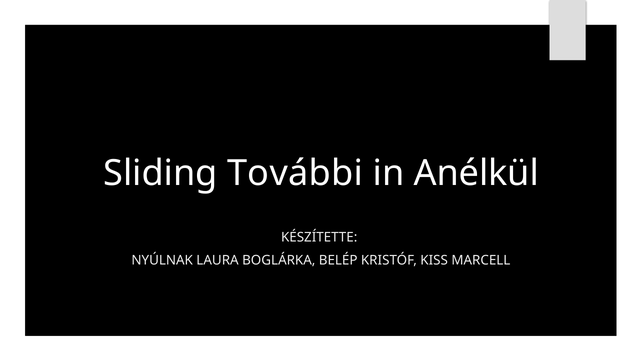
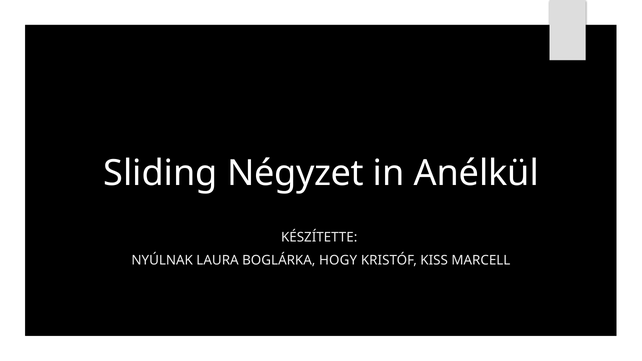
További: További -> Négyzet (295, 173)
BELÉP: BELÉP -> HOGY (338, 260)
